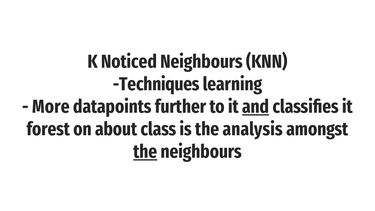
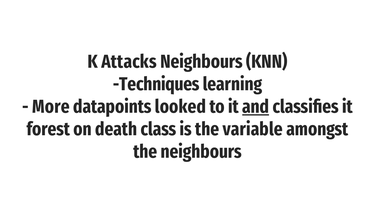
Noticed: Noticed -> Attacks (129, 62)
further: further -> looked (180, 107)
about: about -> death (116, 129)
analysis: analysis -> variable (253, 129)
the underline: present -> none (145, 152)
